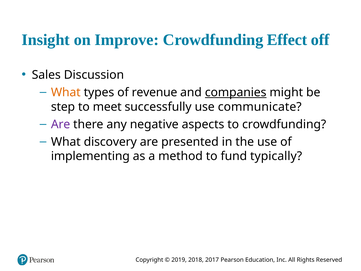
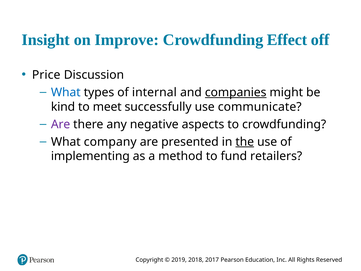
Sales: Sales -> Price (46, 75)
What colour: orange -> blue (66, 92)
revenue: revenue -> internal (154, 92)
step: step -> kind (63, 107)
discovery: discovery -> company (110, 142)
the underline: none -> present (245, 142)
typically: typically -> retailers (276, 156)
